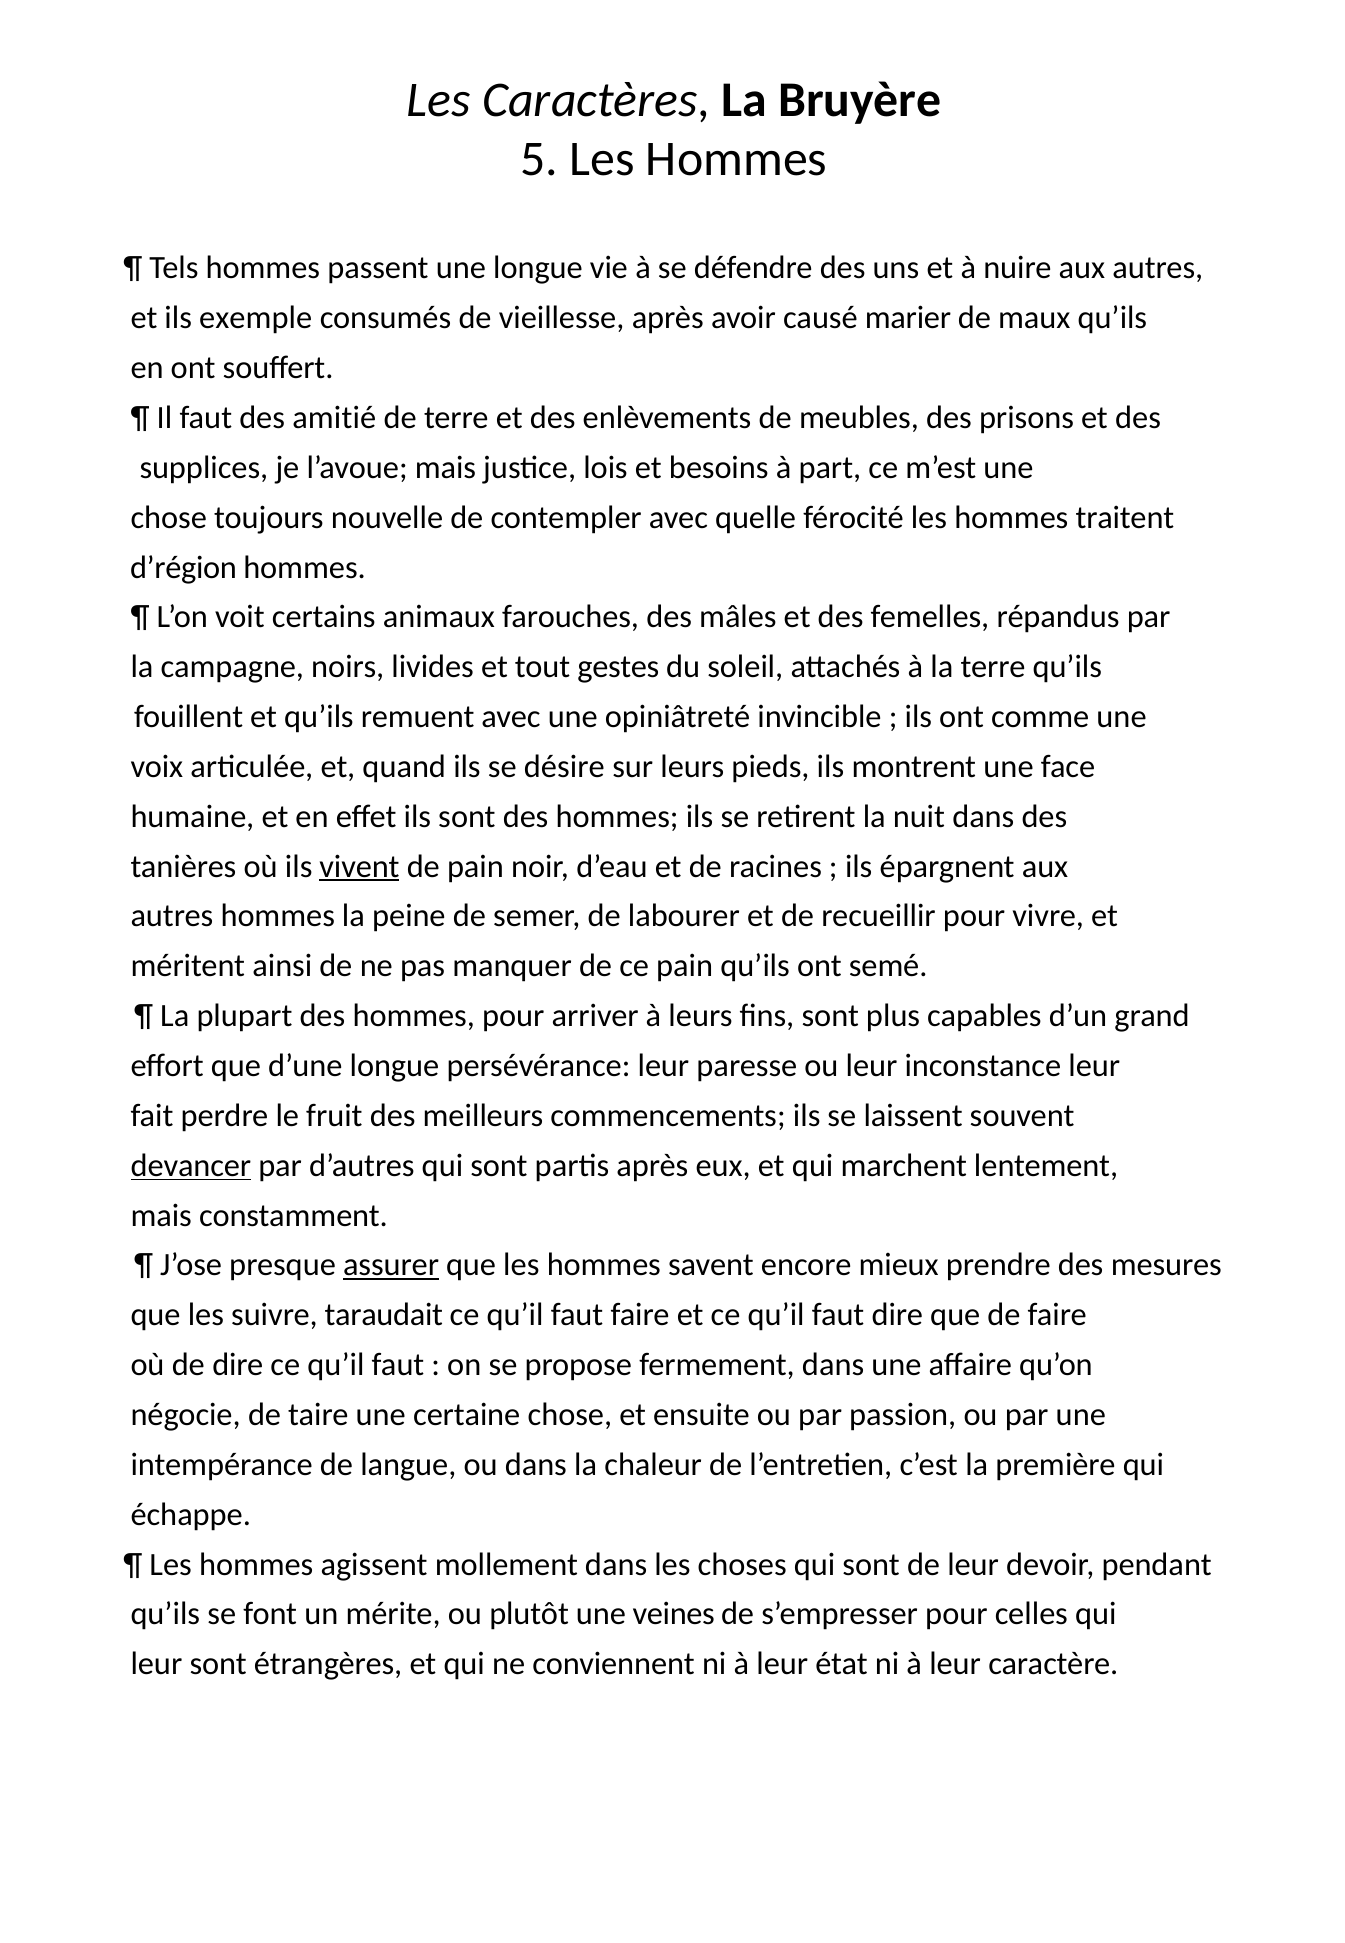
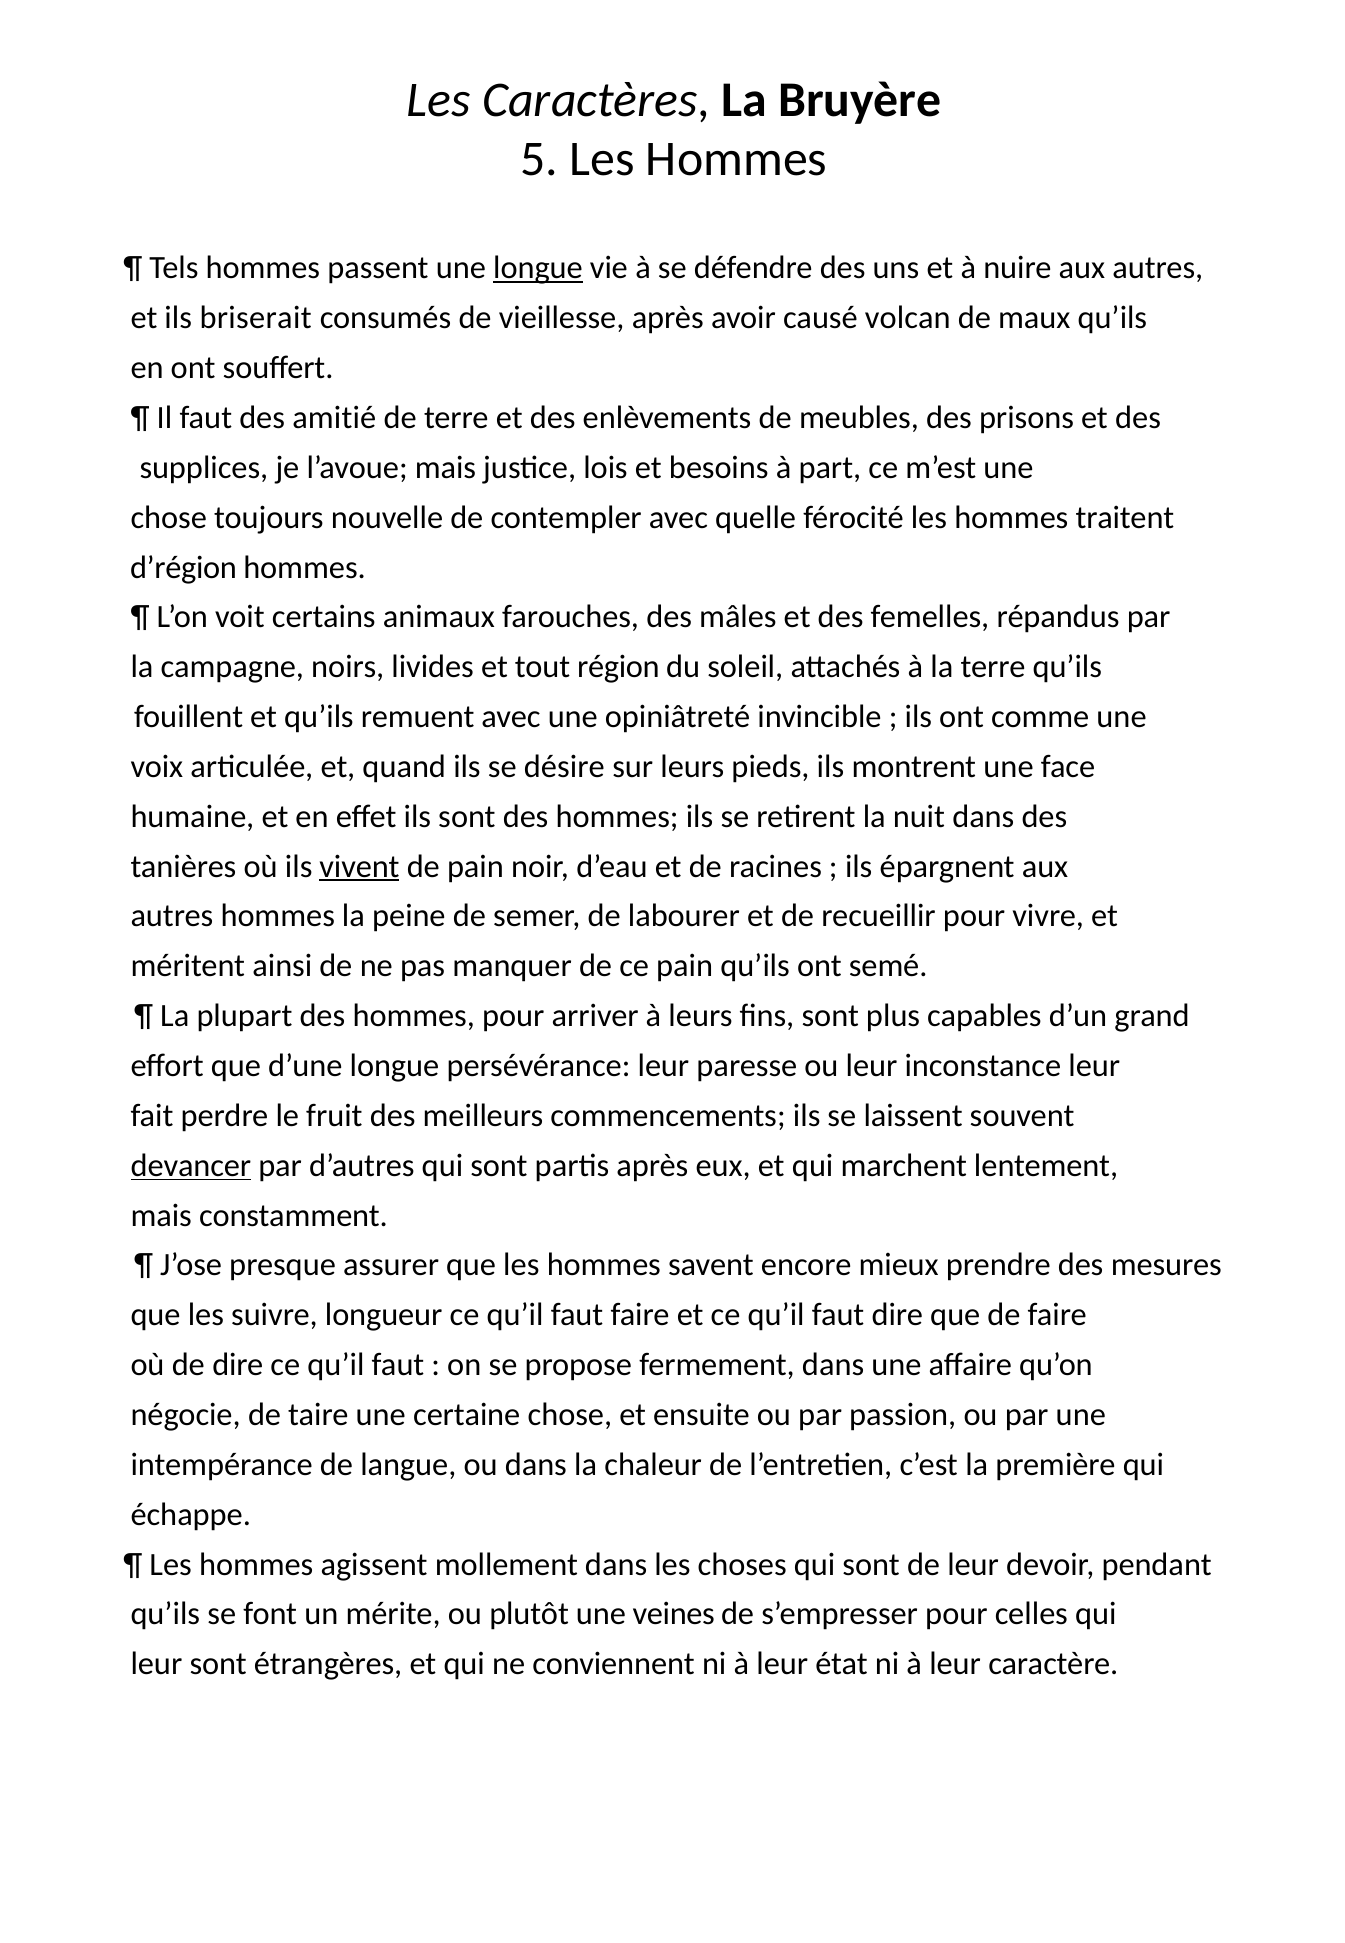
longue underline: none -> present (538, 268)
exemple: exemple -> briserait (256, 318)
marier: marier -> volcan (908, 318)
gestes: gestes -> région (618, 667)
assurer underline: present -> none (391, 1265)
taraudait: taraudait -> longueur (384, 1315)
